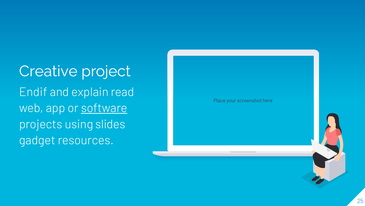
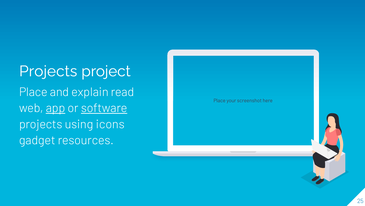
Creative: Creative -> Projects (48, 71)
Endif: Endif -> Place (33, 92)
app underline: none -> present (56, 108)
slides: slides -> icons (110, 124)
